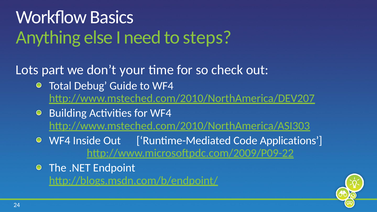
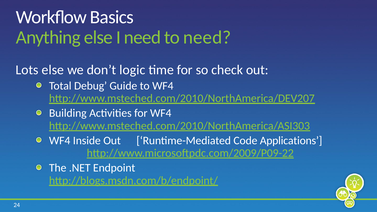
to steps: steps -> need (207, 37)
Lots part: part -> else (53, 70)
your: your -> logic (132, 70)
